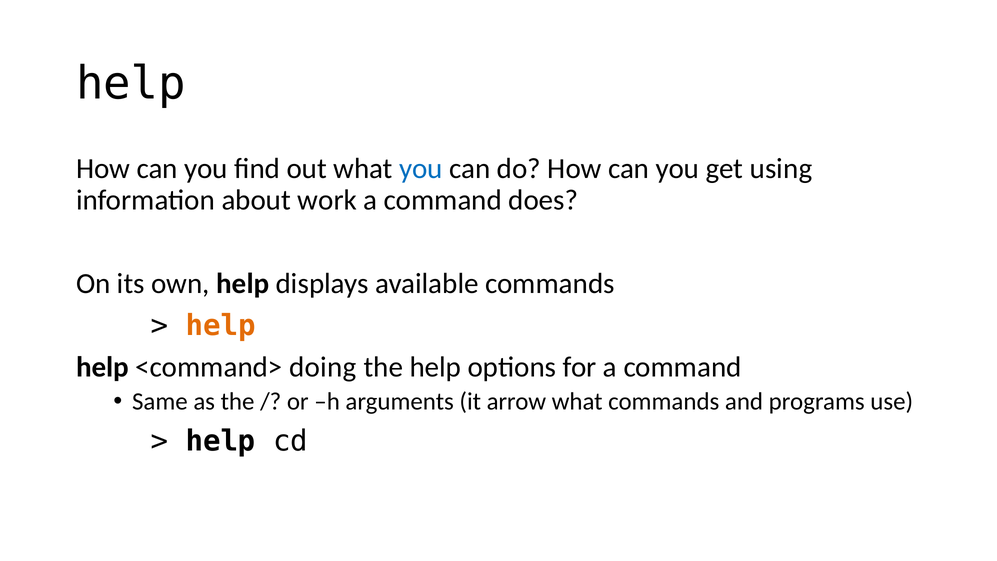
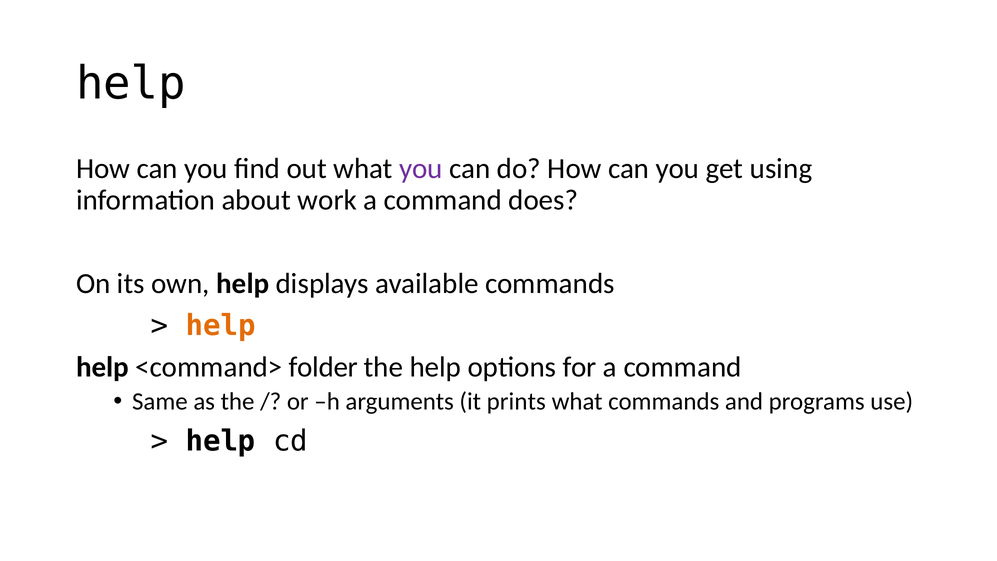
you colour: blue -> purple (421, 169)
doing: doing -> folder (323, 367)
arrow: arrow -> prints (516, 402)
